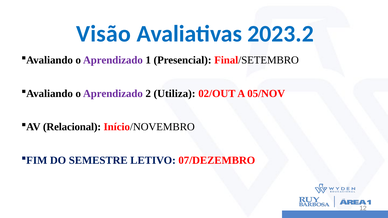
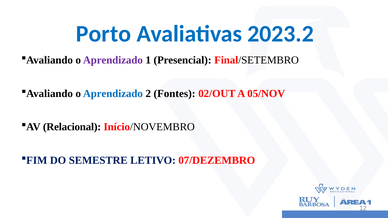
Visão: Visão -> Porto (103, 34)
Aprendizado colour: purple -> blue (113, 94)
Utiliza: Utiliza -> Fontes (175, 94)
